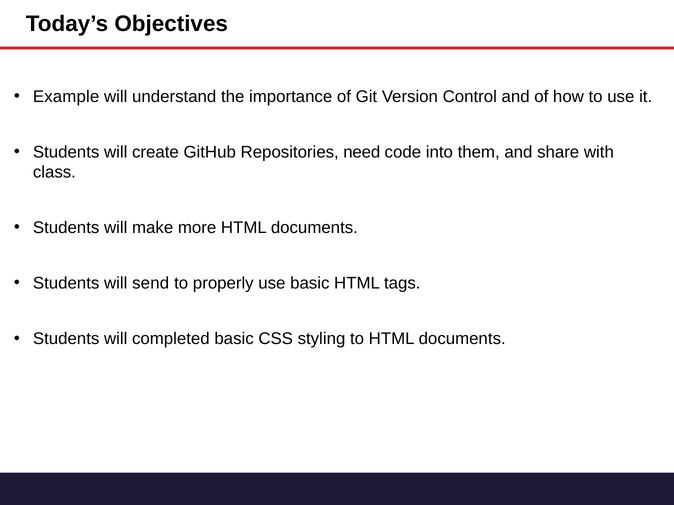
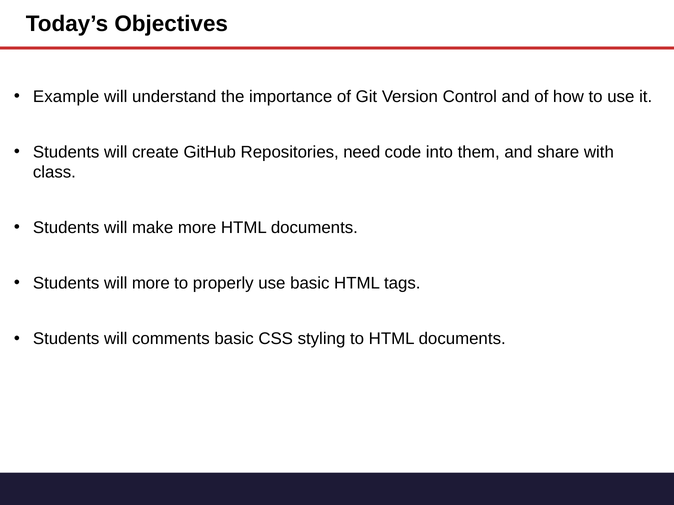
will send: send -> more (151, 284)
completed: completed -> comments (171, 339)
